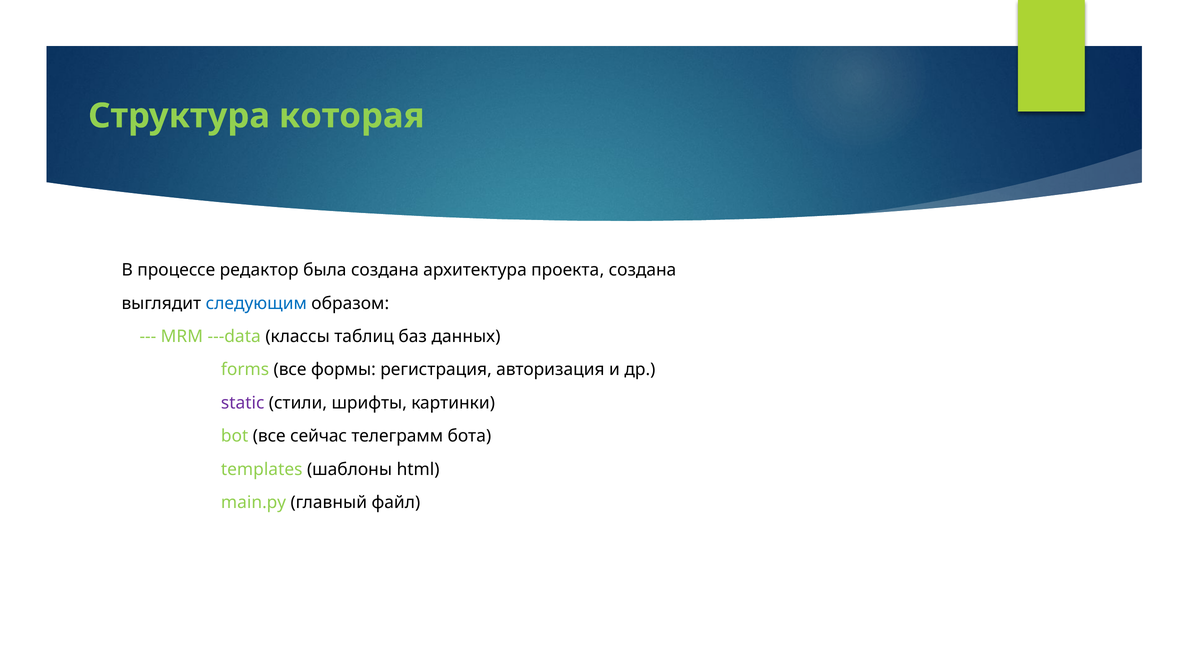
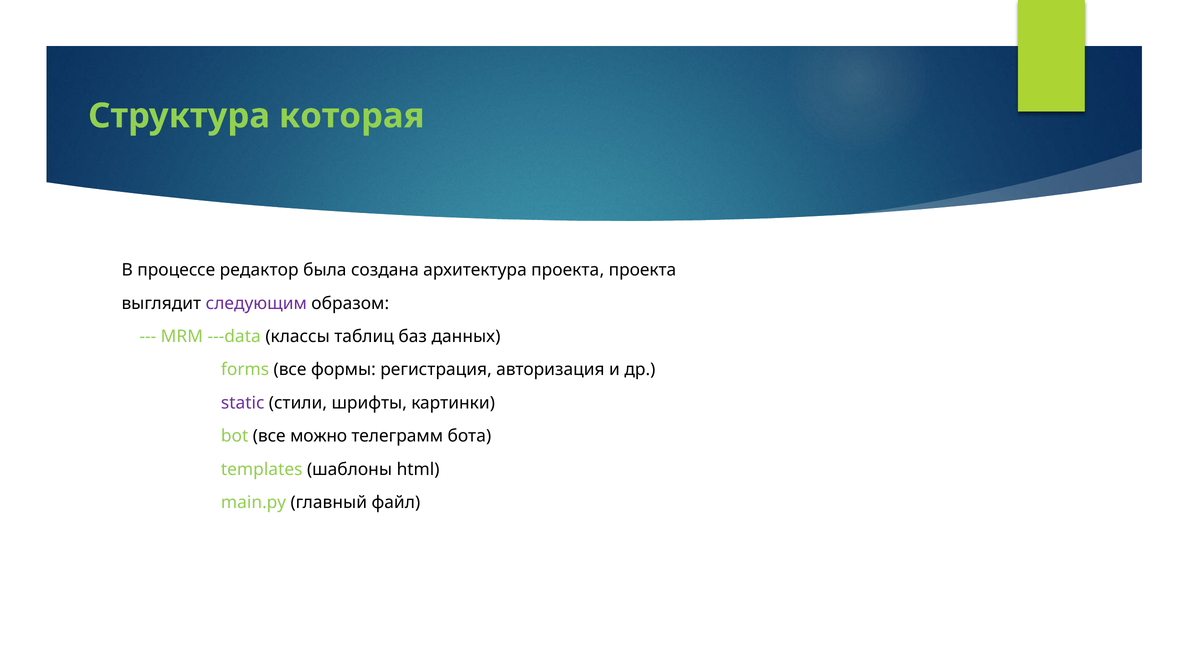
проекта создана: создана -> проекта (643, 270)
следующим colour: blue -> purple (256, 303)
сейчас: сейчас -> можно (319, 436)
